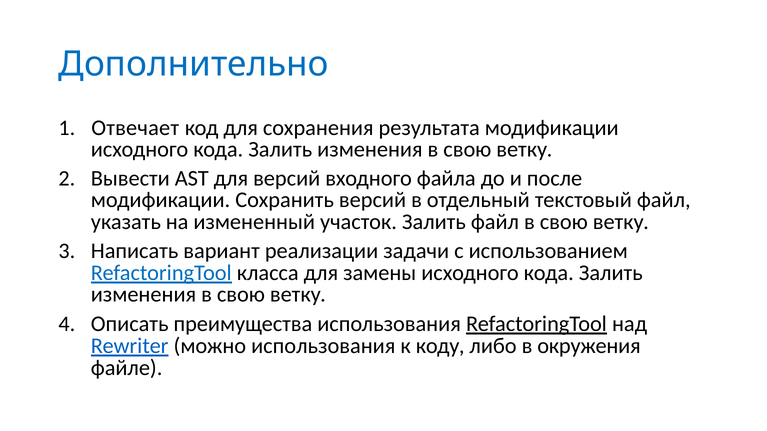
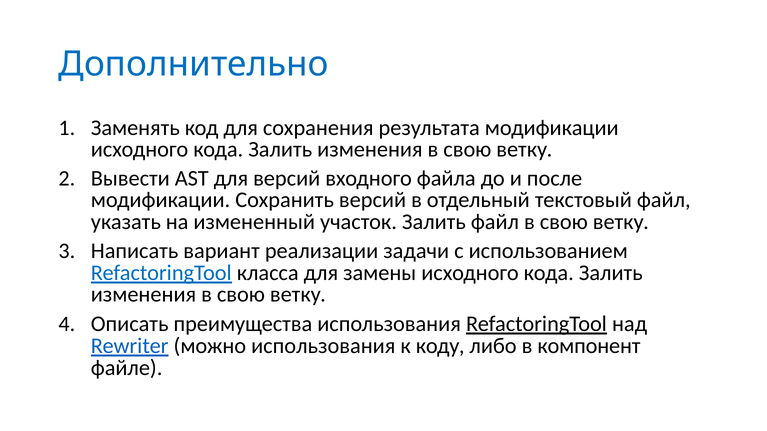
Отвечает: Отвечает -> Заменять (135, 128)
окружения: окружения -> компонент (589, 346)
